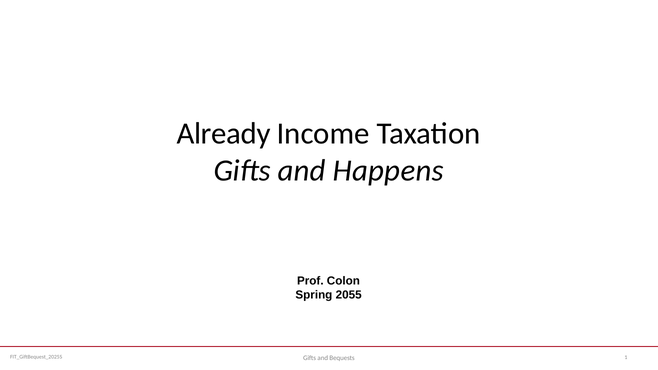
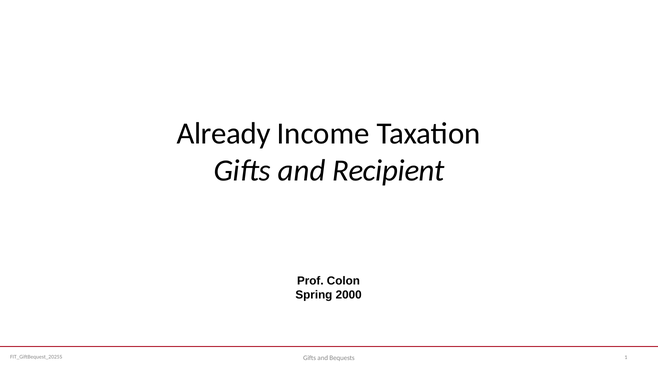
Happens: Happens -> Recipient (388, 171)
2055: 2055 -> 2000 (349, 295)
